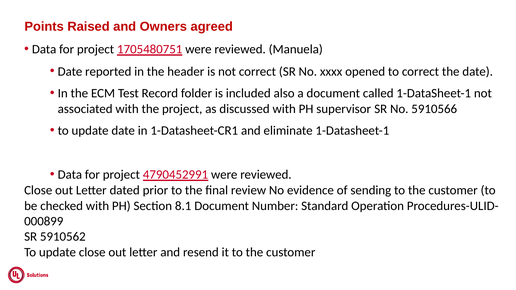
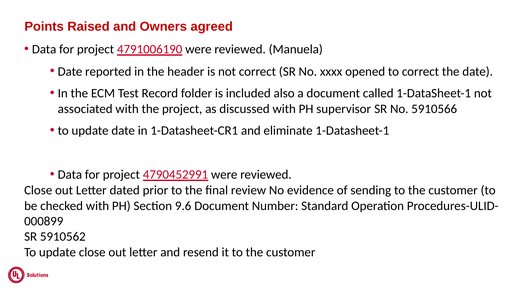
1705480751: 1705480751 -> 4791006190 (150, 49)
8.1: 8.1 -> 9.6 (183, 206)
